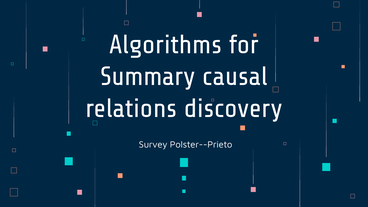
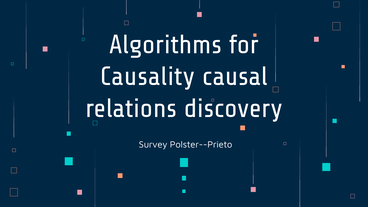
Summary: Summary -> Causality (148, 76)
